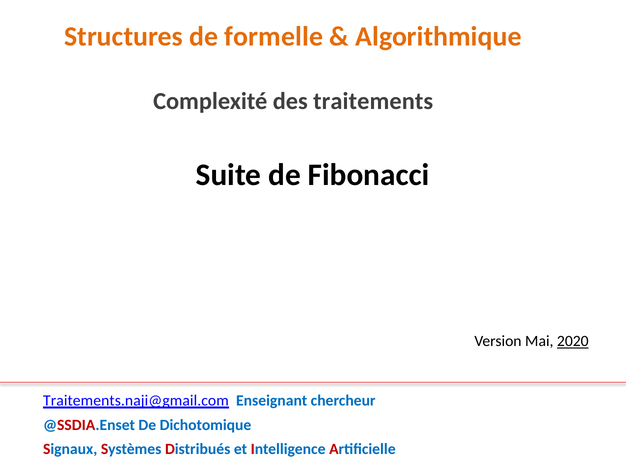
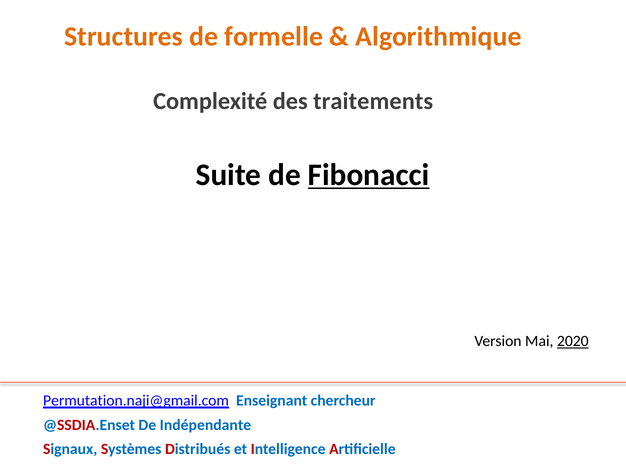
Fibonacci underline: none -> present (369, 175)
Traitements.naji@gmail.com: Traitements.naji@gmail.com -> Permutation.naji@gmail.com (136, 401)
Dichotomique: Dichotomique -> Indépendante (205, 425)
